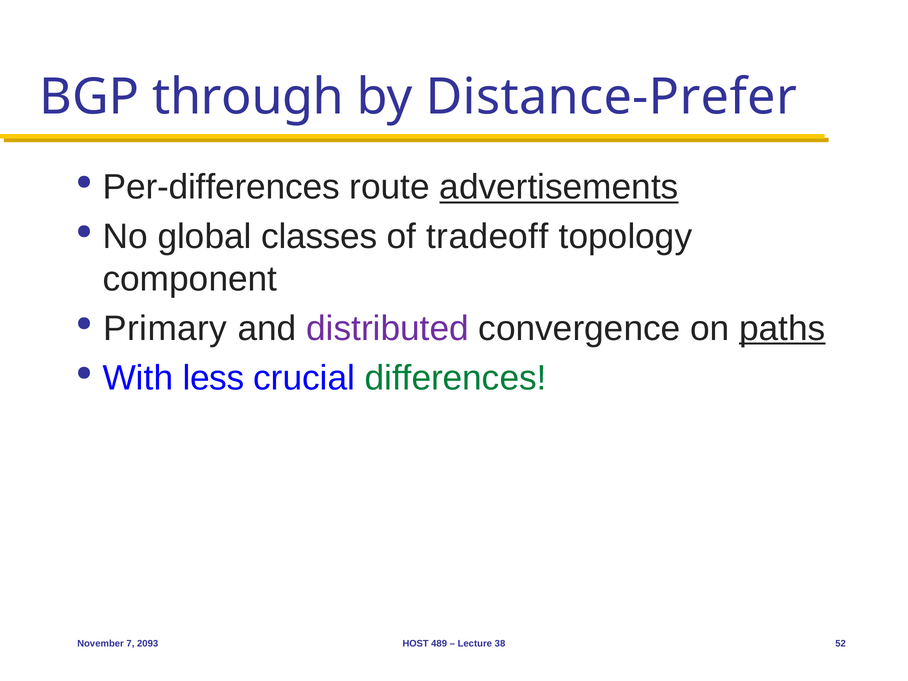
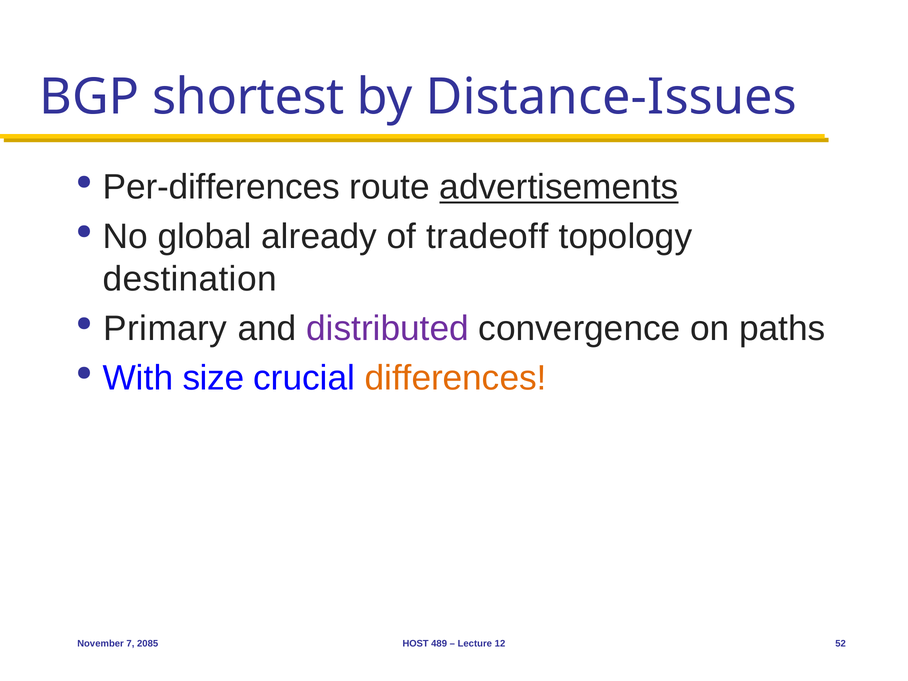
through: through -> shortest (248, 97)
Distance-Prefer: Distance-Prefer -> Distance-Issues (611, 97)
classes: classes -> already (319, 237)
component: component -> destination (190, 279)
paths underline: present -> none (782, 328)
less: less -> size (213, 378)
differences colour: green -> orange (456, 378)
2093: 2093 -> 2085 (148, 644)
38: 38 -> 12 (500, 644)
